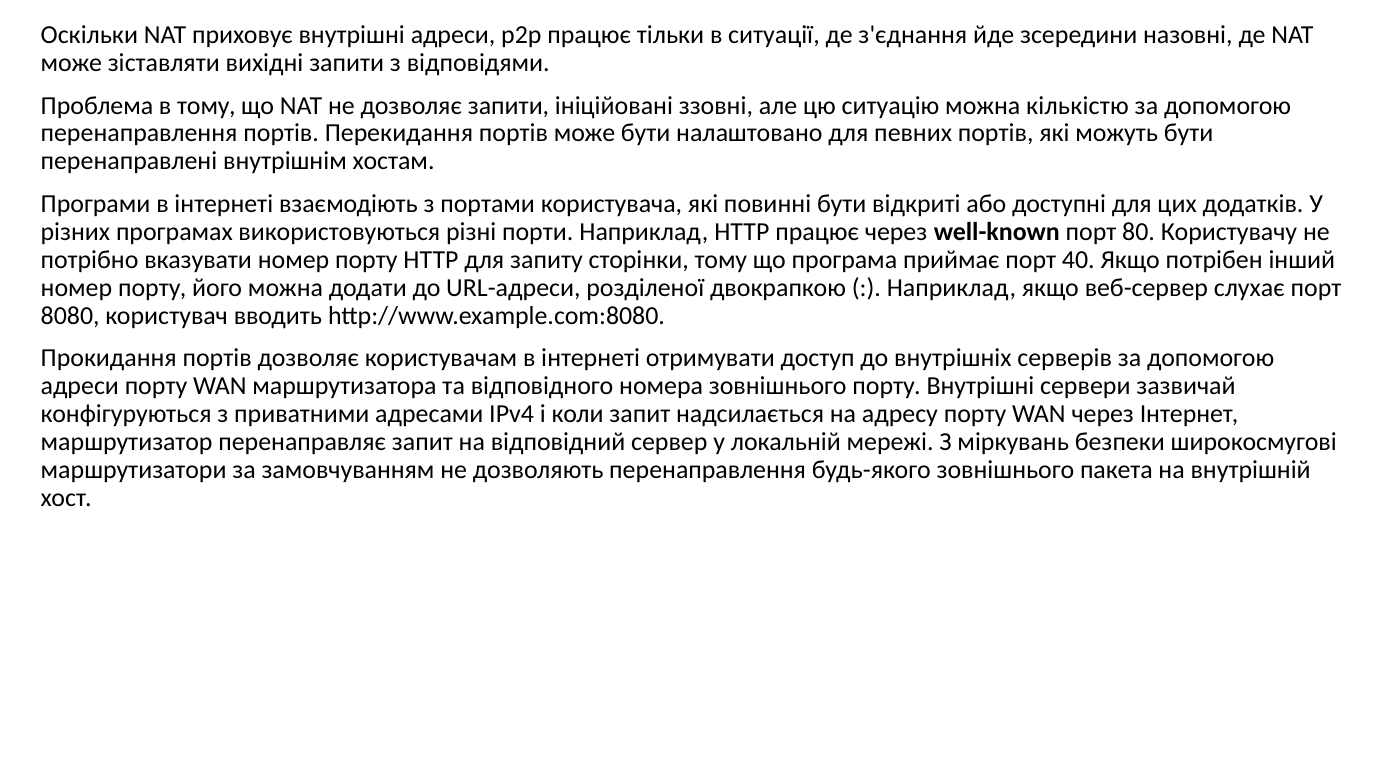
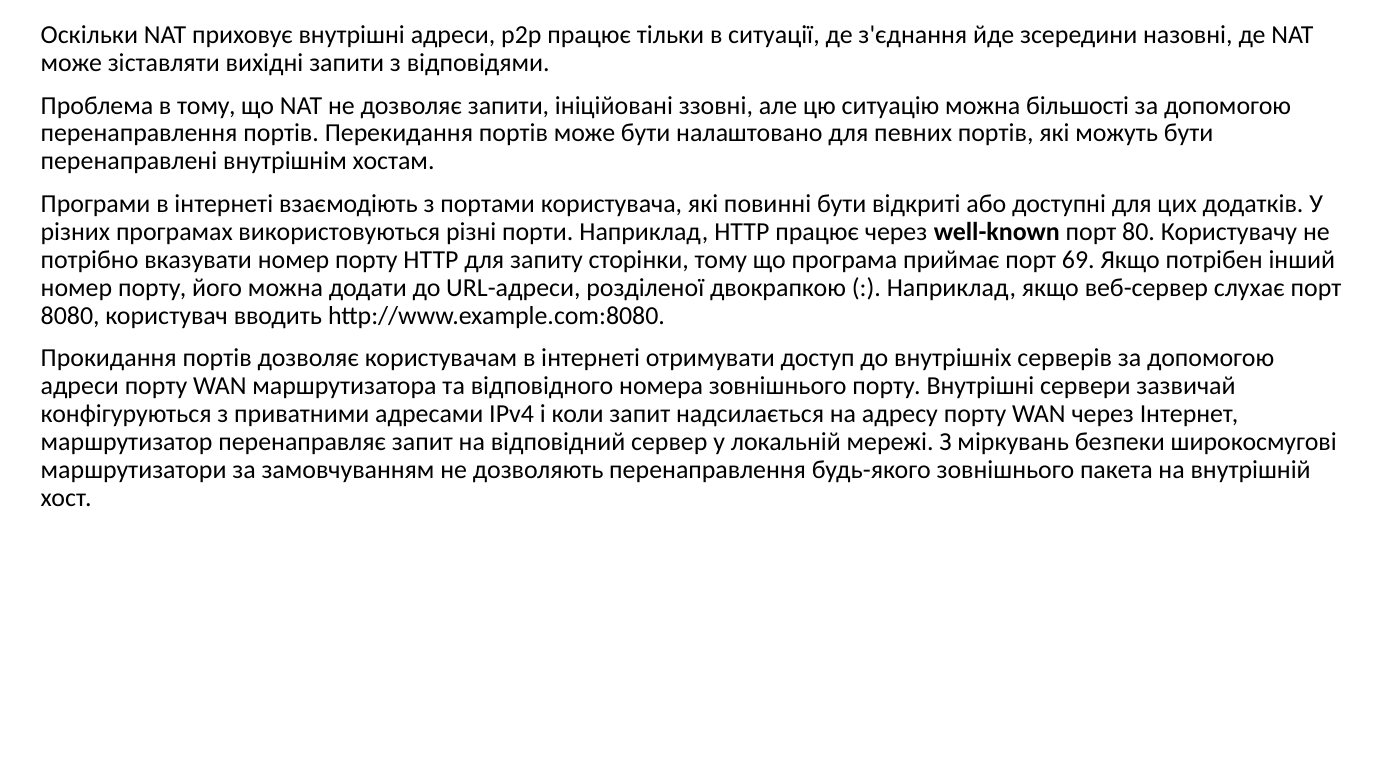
кількістю: кількістю -> більшості (1078, 106)
40: 40 -> 69 (1078, 260)
